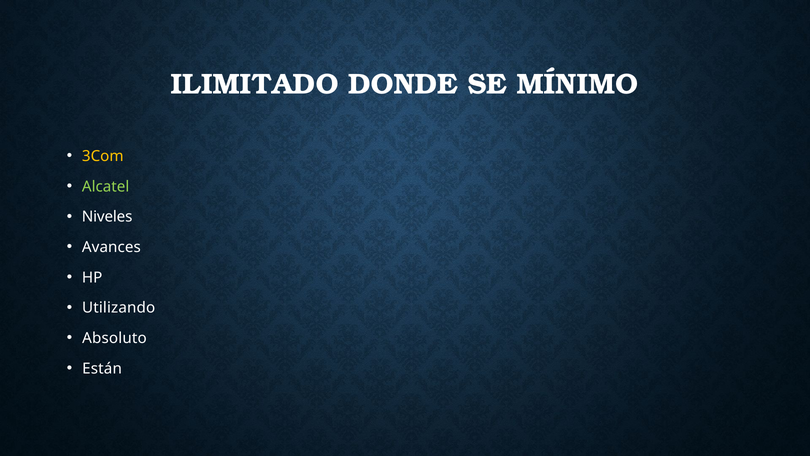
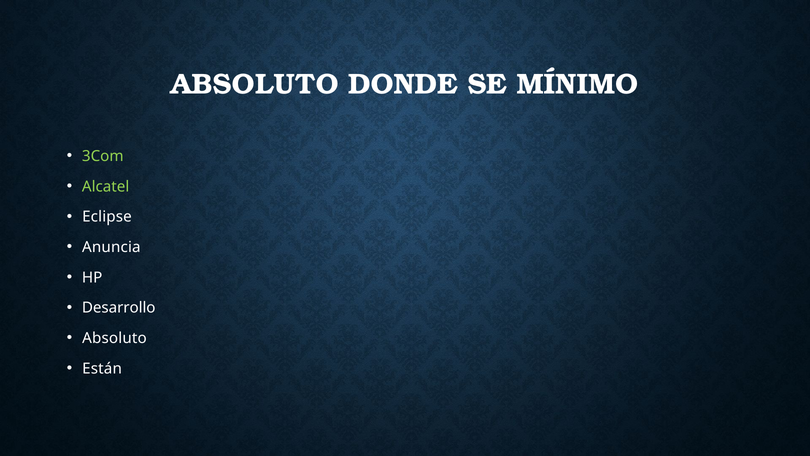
ILIMITADO: ILIMITADO -> ABSOLUTO (255, 84)
3Com colour: yellow -> light green (103, 156)
Niveles: Niveles -> Eclipse (107, 217)
Avances: Avances -> Anuncia (111, 247)
Utilizando: Utilizando -> Desarrollo (119, 308)
